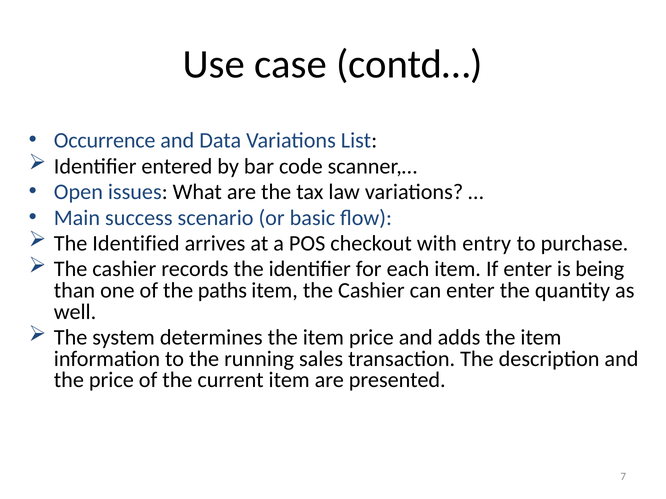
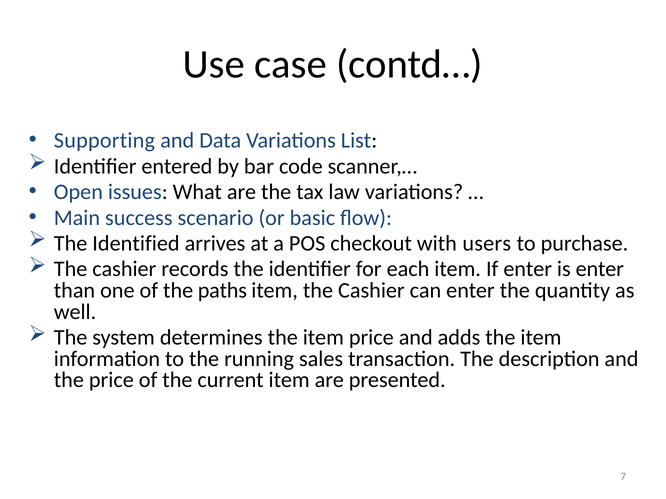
Occurrence: Occurrence -> Supporting (104, 141)
entry: entry -> users (487, 244)
is being: being -> enter (600, 269)
